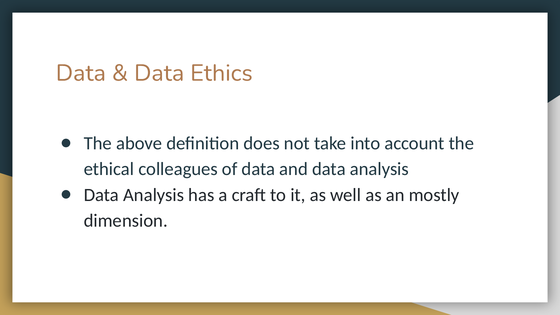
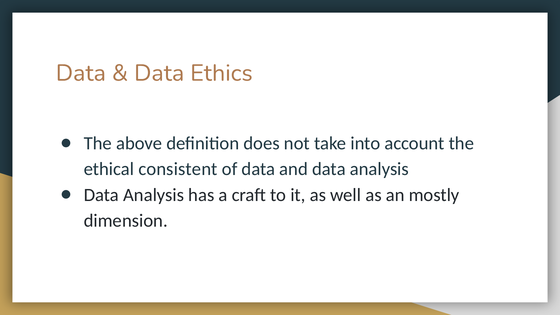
colleagues: colleagues -> consistent (178, 169)
